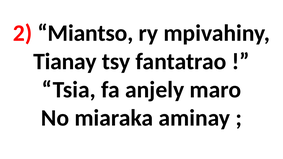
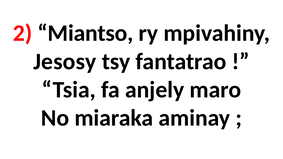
Tianay: Tianay -> Jesosy (65, 62)
